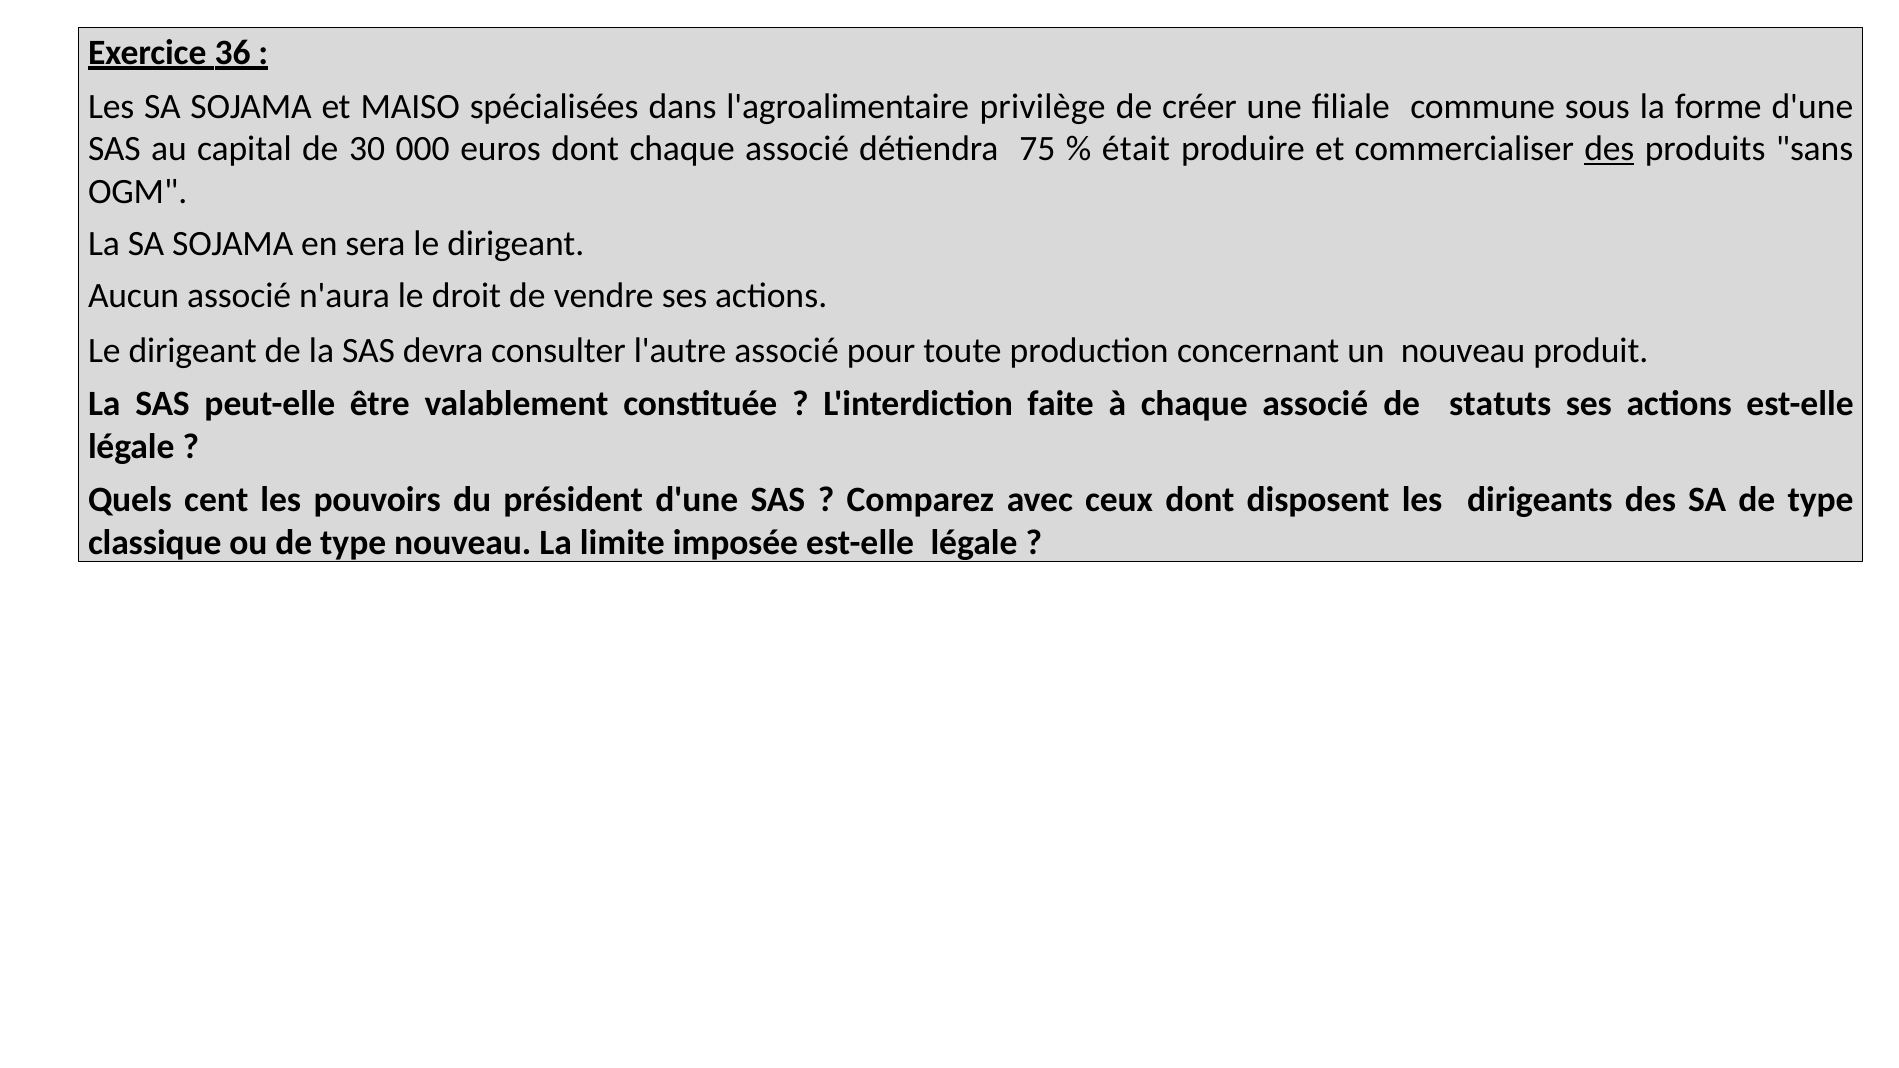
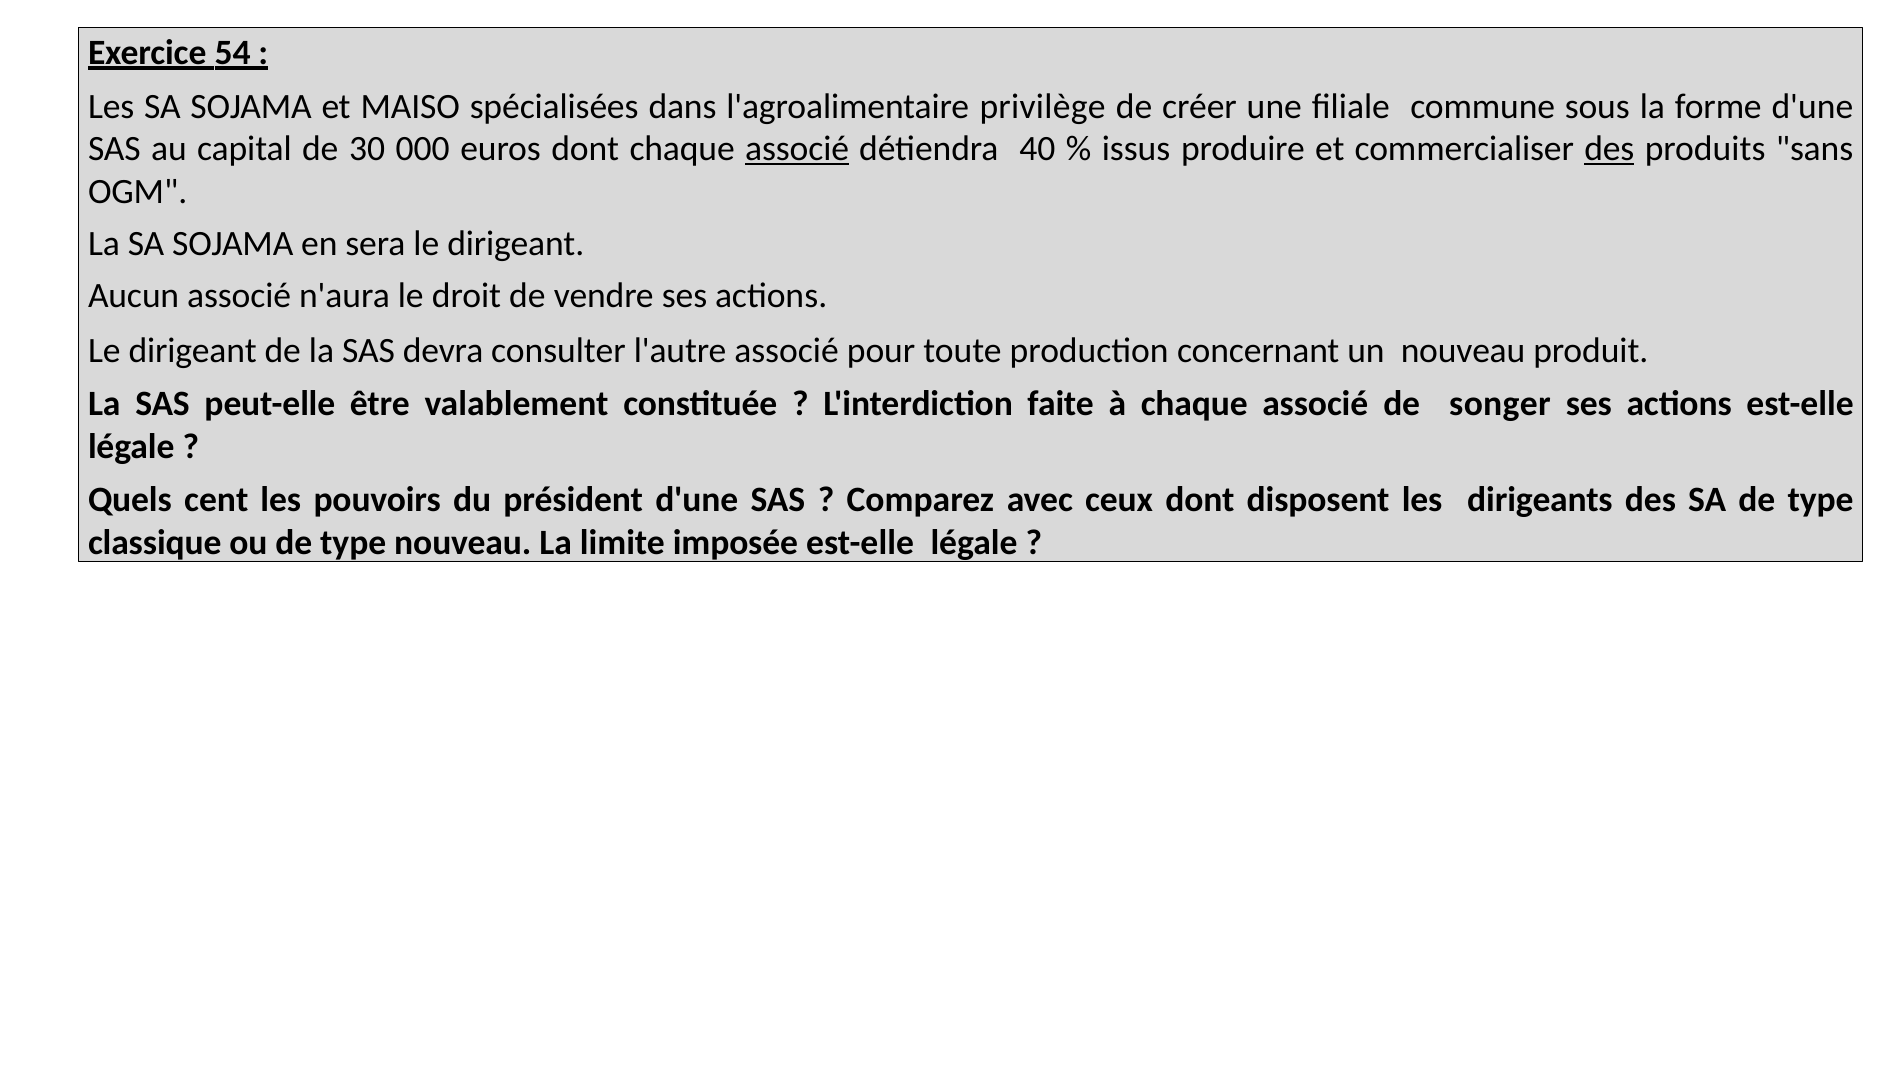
36: 36 -> 54 (233, 52)
associé underline: none -> present (797, 149)
75: 75 -> 40 (1037, 149)
était: était -> issus (1136, 149)
statuts: statuts -> songer (1500, 404)
